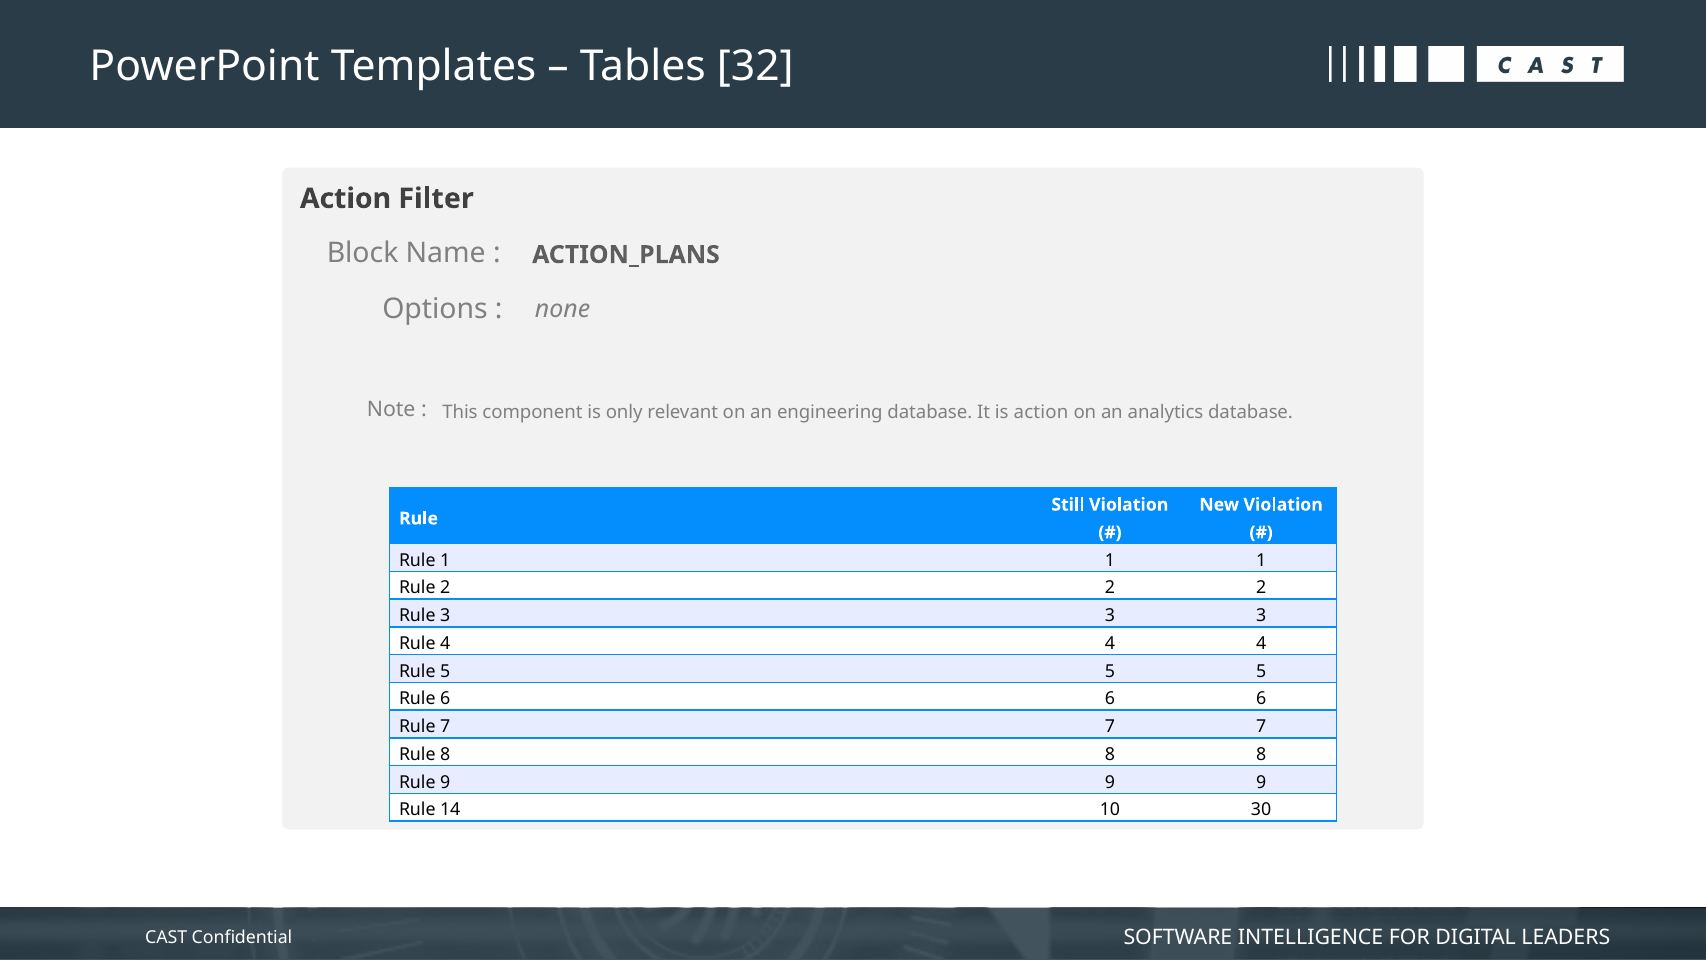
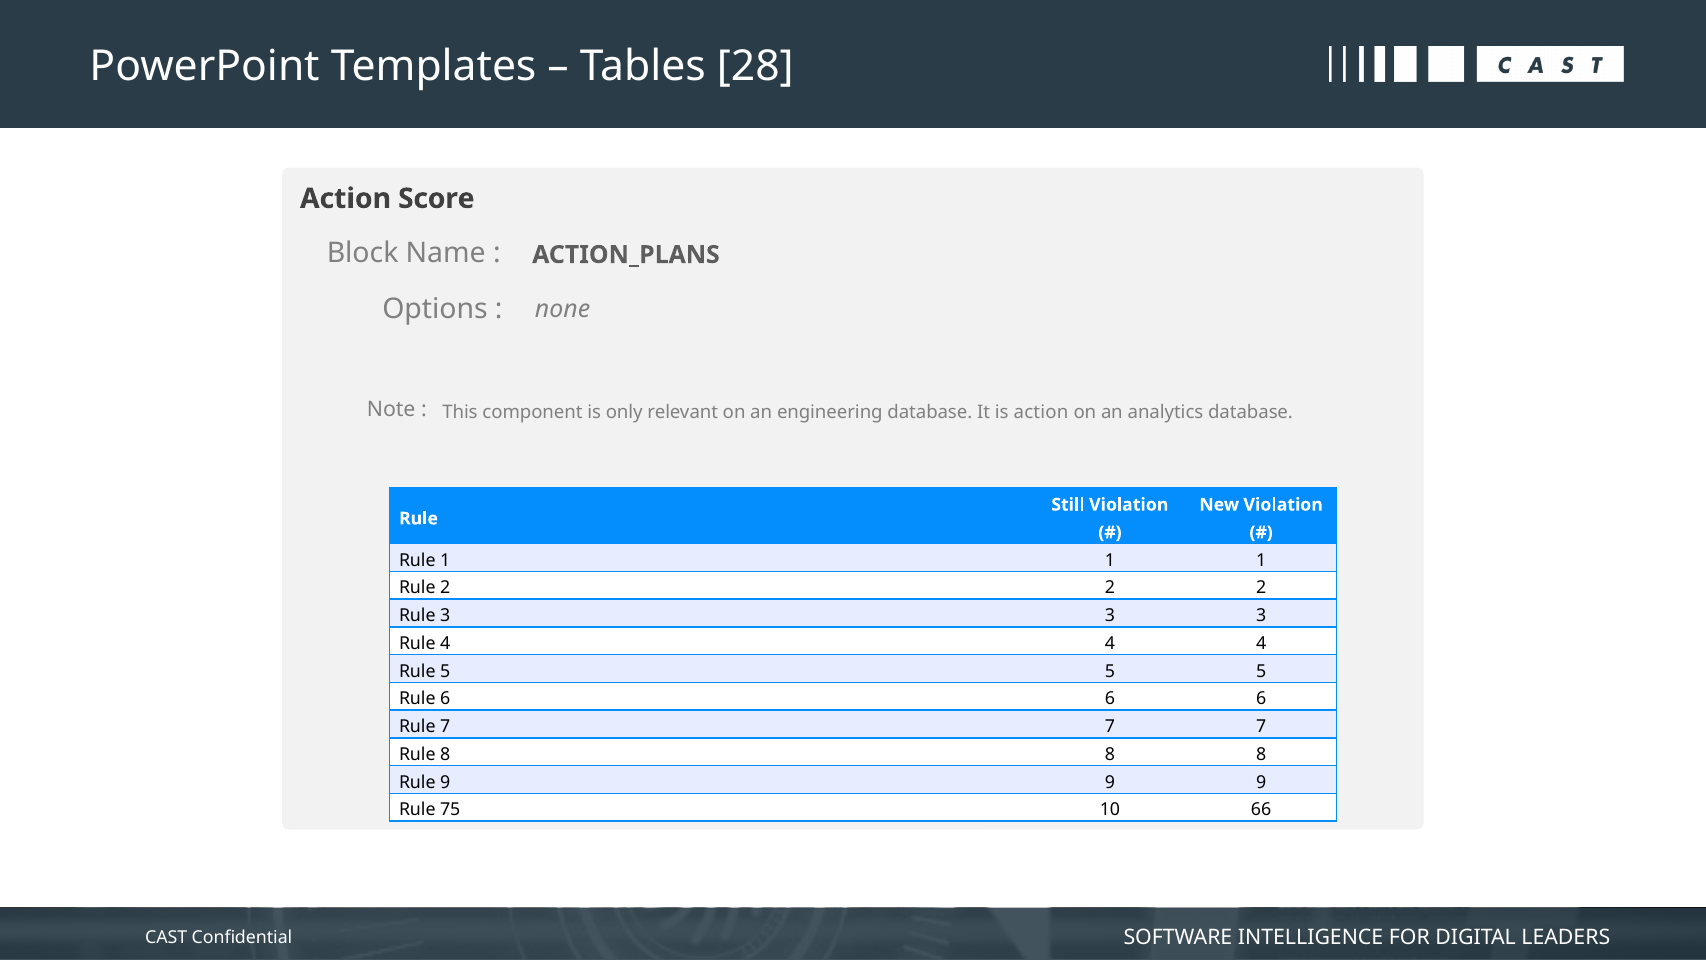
32: 32 -> 28 (755, 66)
Filter: Filter -> Score (436, 199)
14: 14 -> 75 (450, 810)
30: 30 -> 66 (1261, 810)
